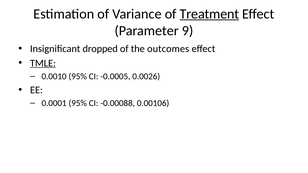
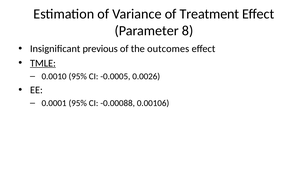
Treatment underline: present -> none (209, 14)
9: 9 -> 8 (188, 31)
dropped: dropped -> previous (100, 49)
